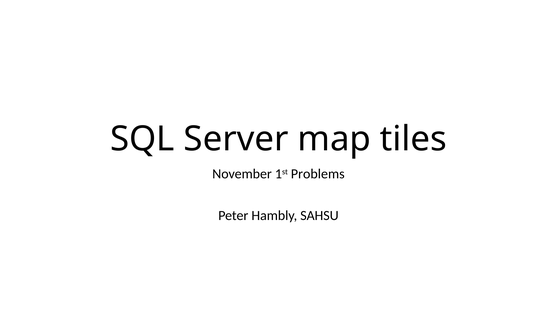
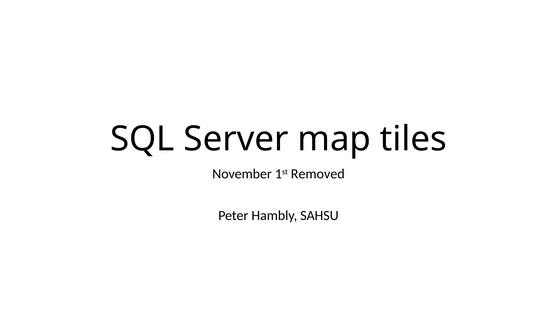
Problems: Problems -> Removed (318, 174)
